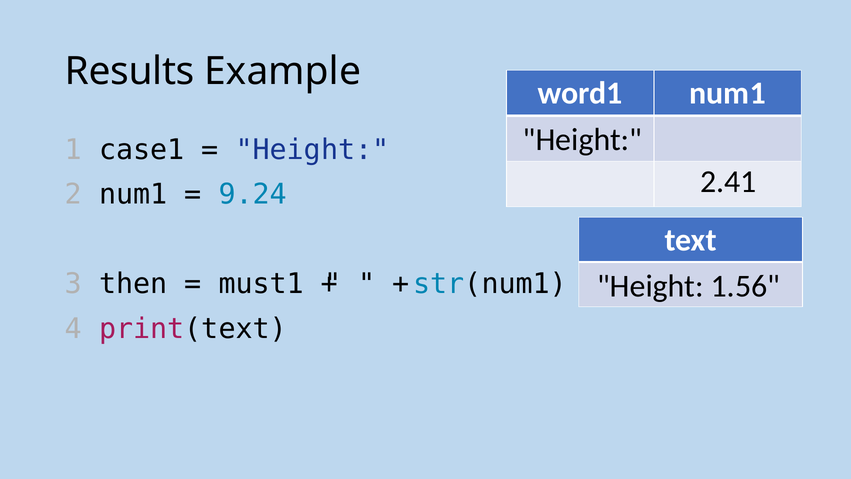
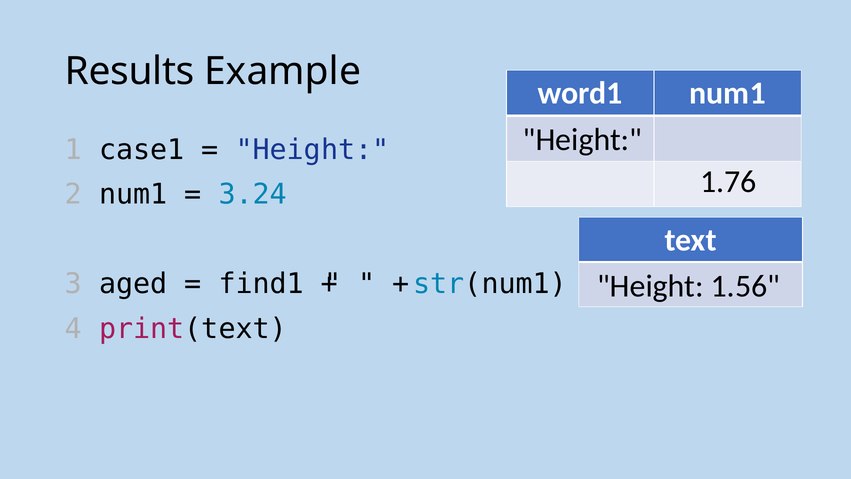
2.41: 2.41 -> 1.76 (728, 182)
9.24: 9.24 -> 3.24 (253, 194)
then: then -> aged (133, 284)
must1: must1 -> find1 (261, 284)
